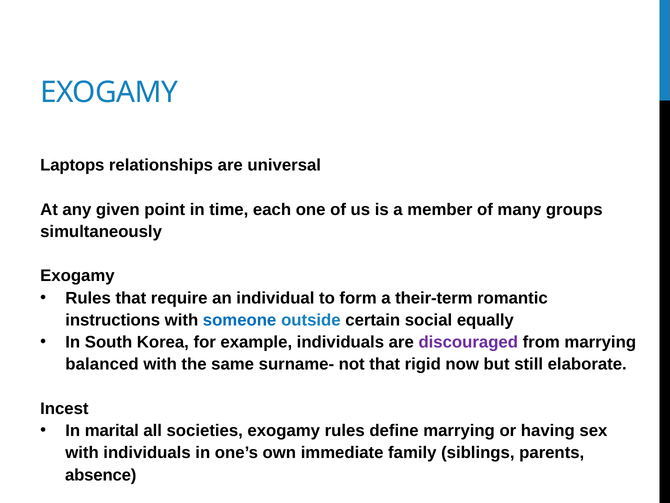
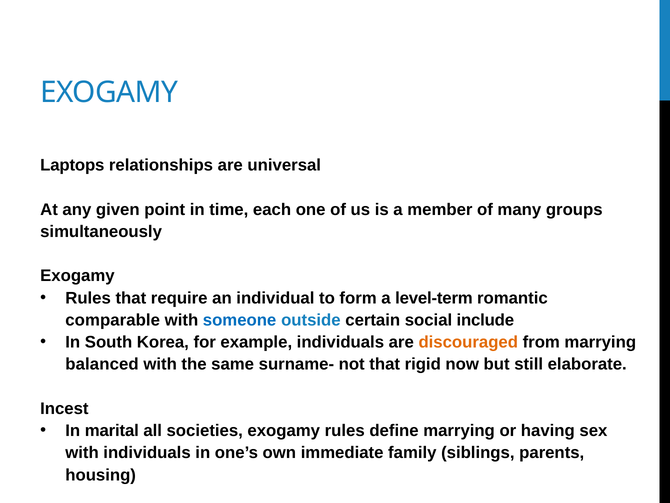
their-term: their-term -> level-term (434, 298)
instructions: instructions -> comparable (113, 320)
equally: equally -> include (485, 320)
discouraged colour: purple -> orange (468, 342)
absence: absence -> housing (101, 475)
